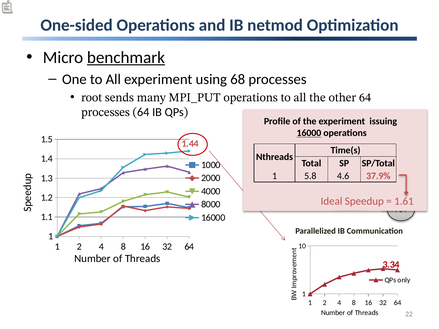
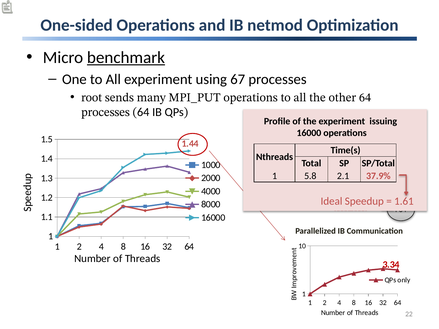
68: 68 -> 67 (238, 79)
16000 underline: present -> none (309, 133)
4.6: 4.6 -> 2.1 (343, 176)
